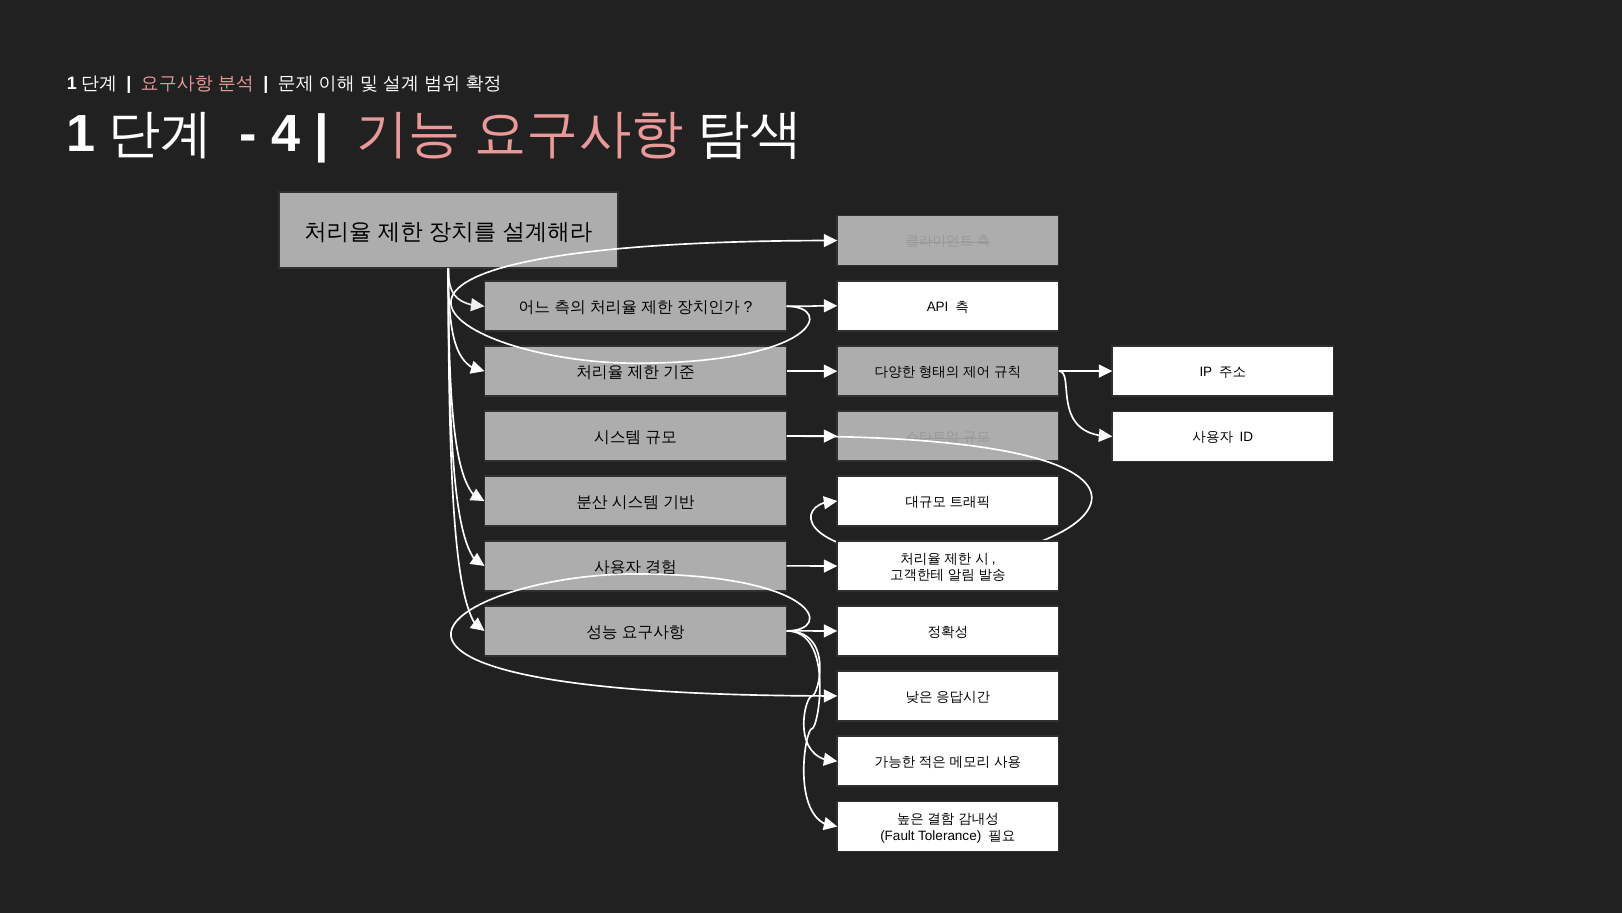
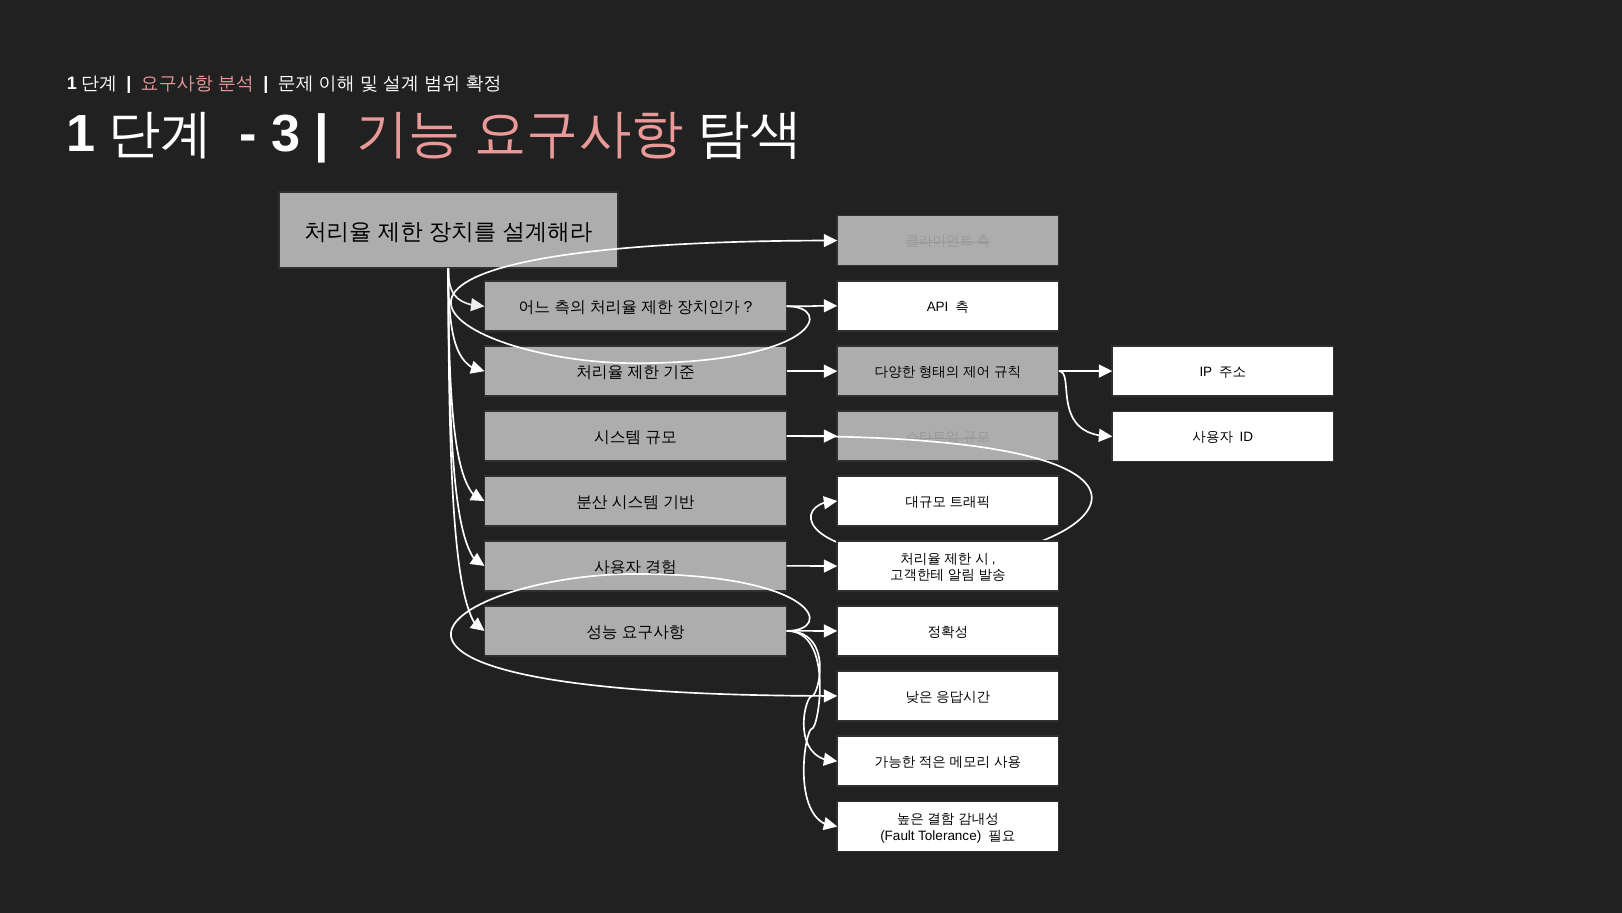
4: 4 -> 3 (286, 134)
